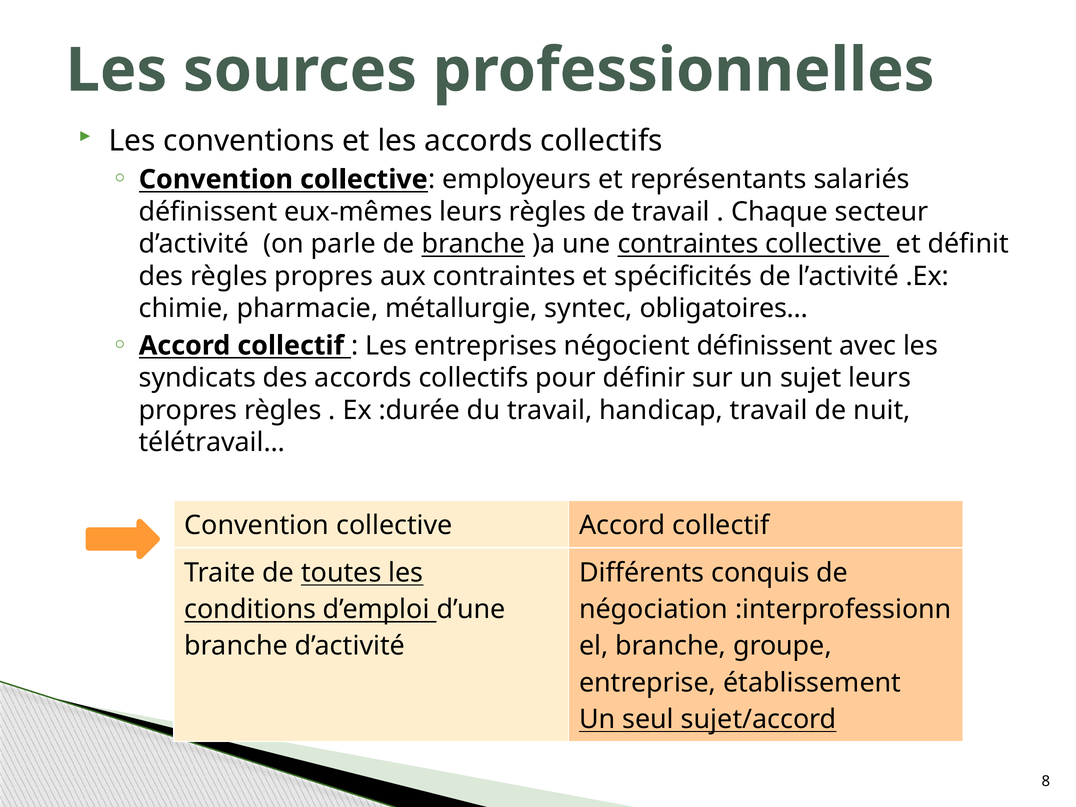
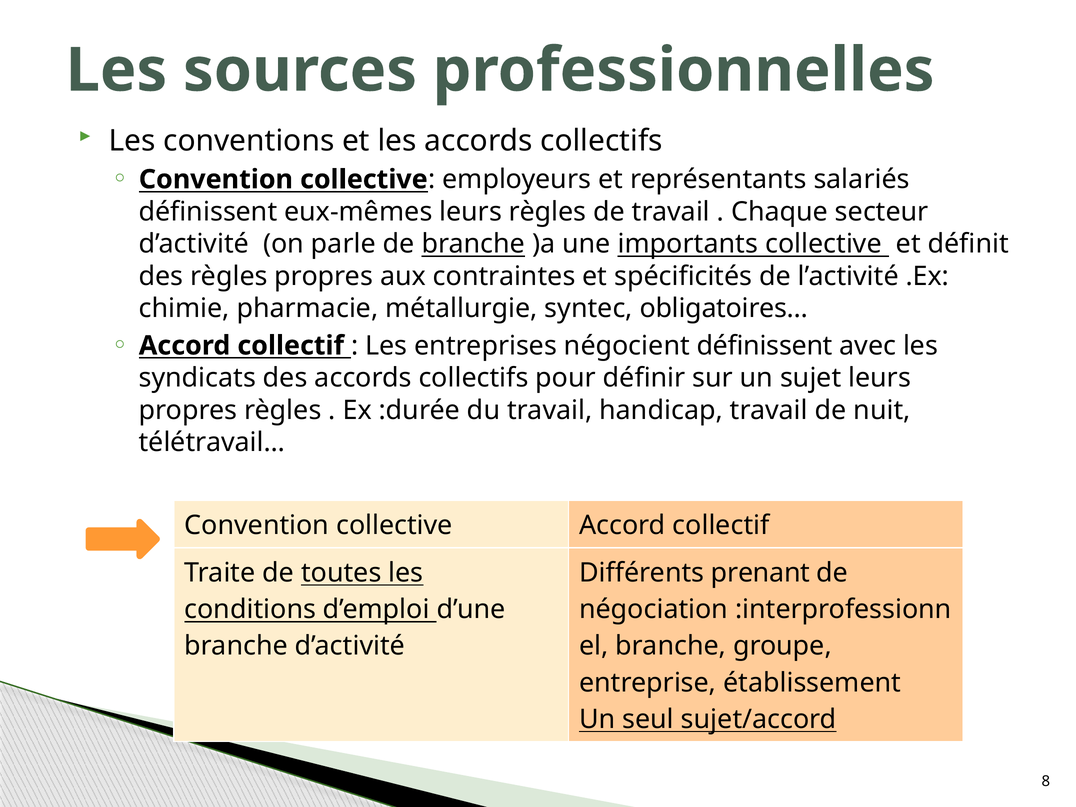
une contraintes: contraintes -> importants (688, 244)
conquis: conquis -> prenant (761, 573)
